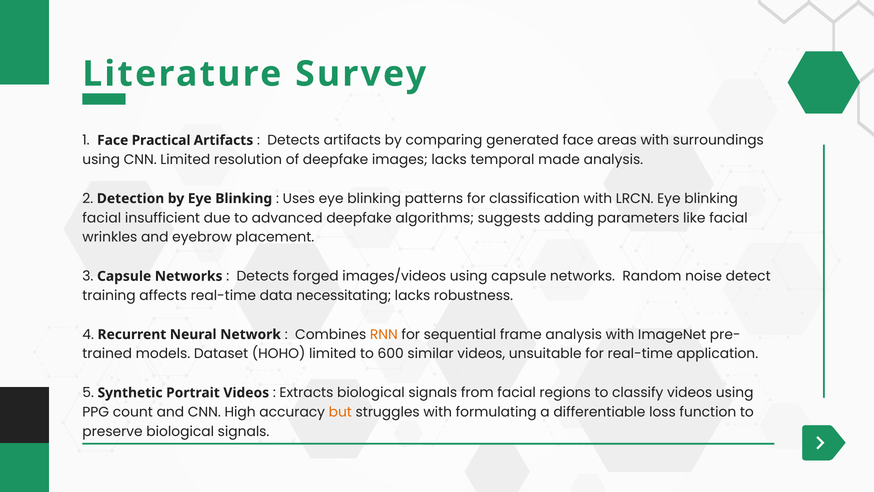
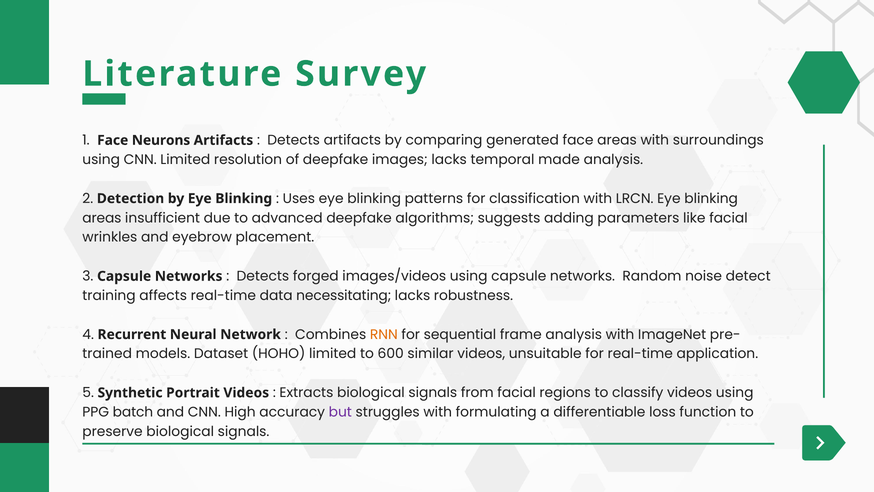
Practical: Practical -> Neurons (161, 140)
facial: facial -> areas (102, 218)
count: count -> batch (133, 412)
but colour: orange -> purple (340, 412)
